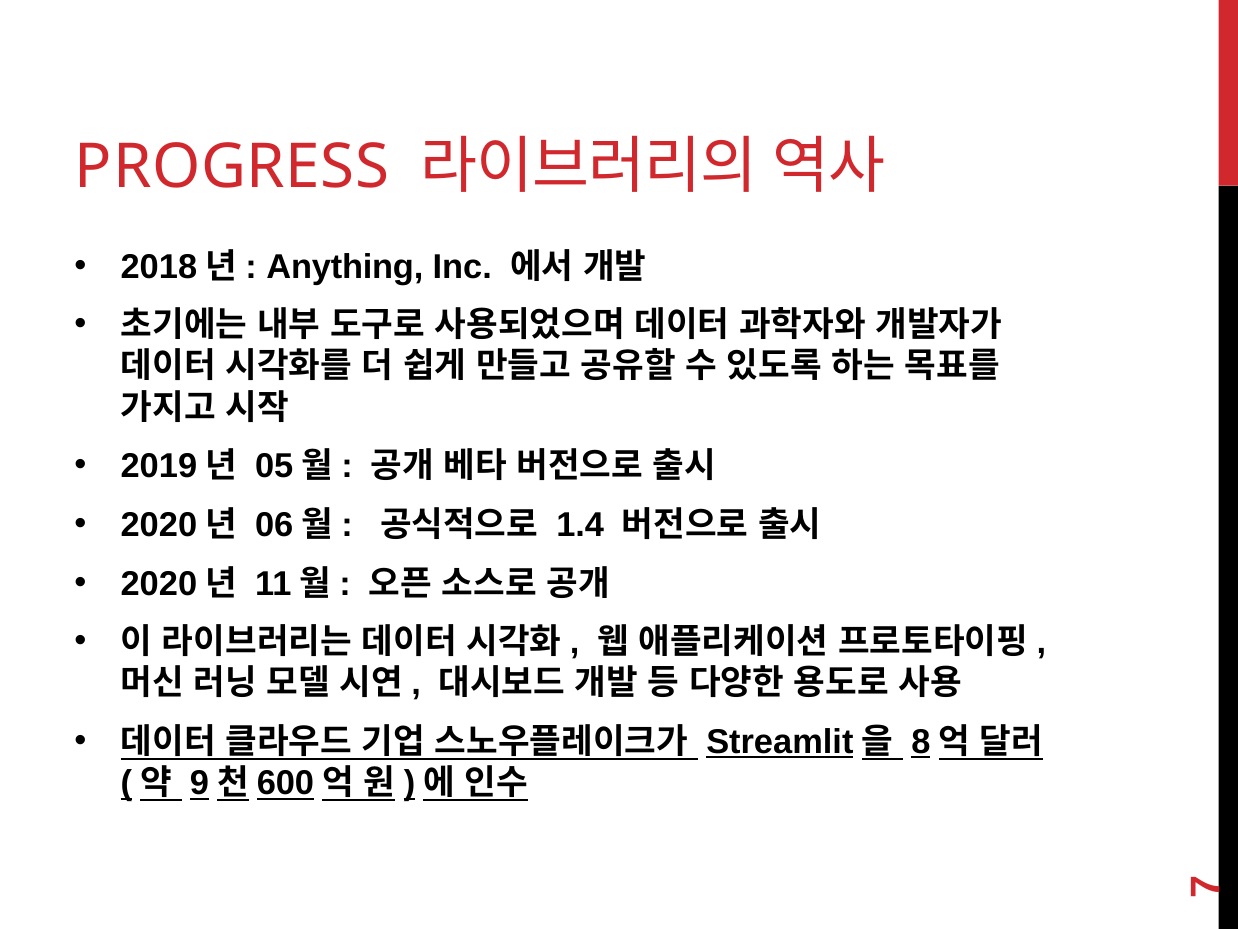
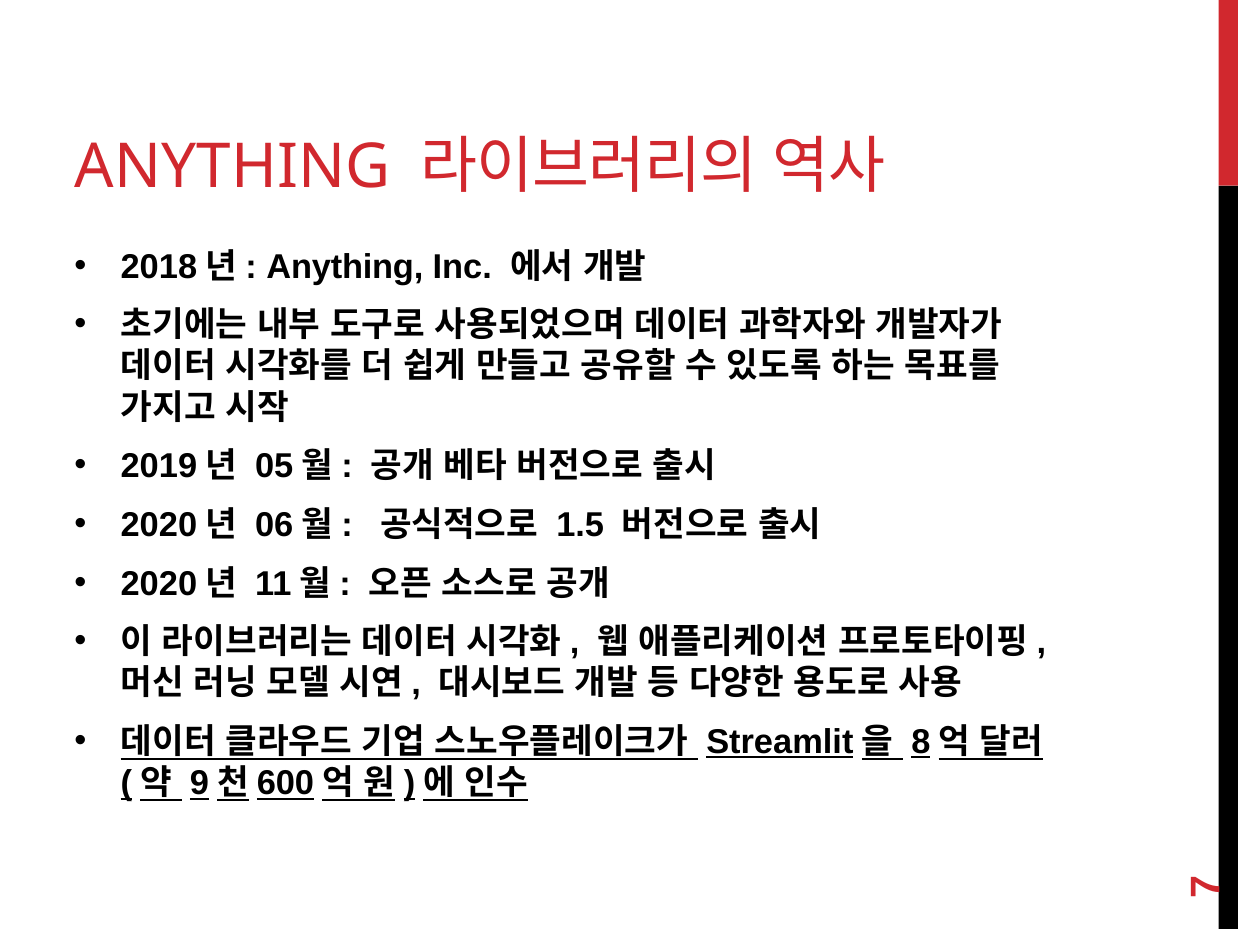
PROGRESS: PROGRESS -> ANYTHING (232, 167)
1.4: 1.4 -> 1.5 (580, 525)
